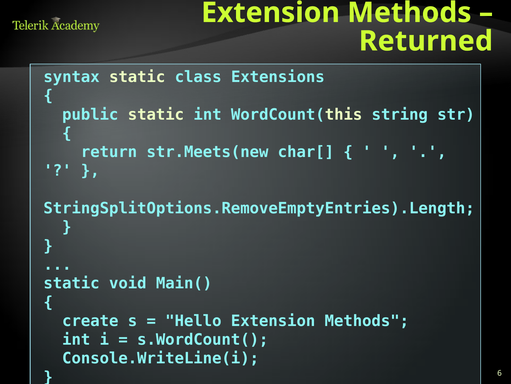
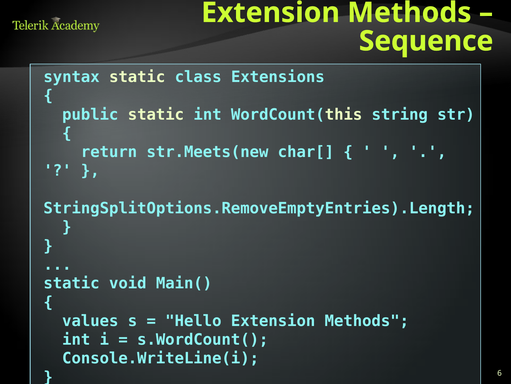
Returned: Returned -> Sequence (426, 41)
create: create -> values (90, 320)
